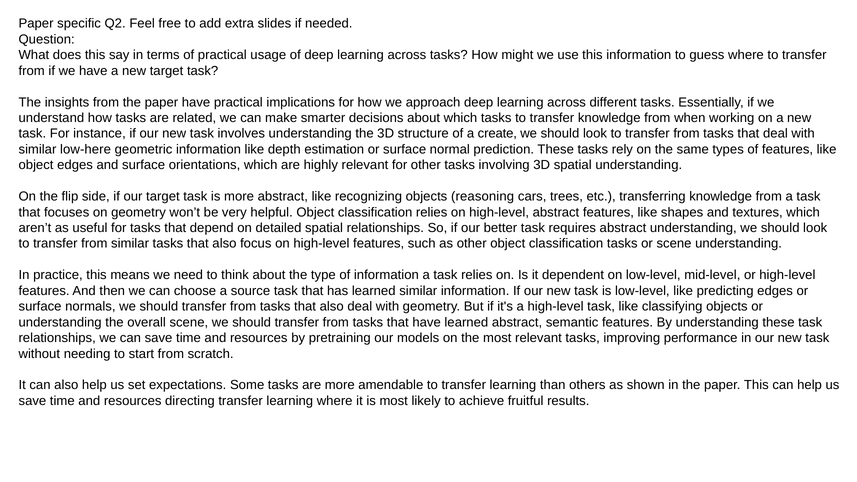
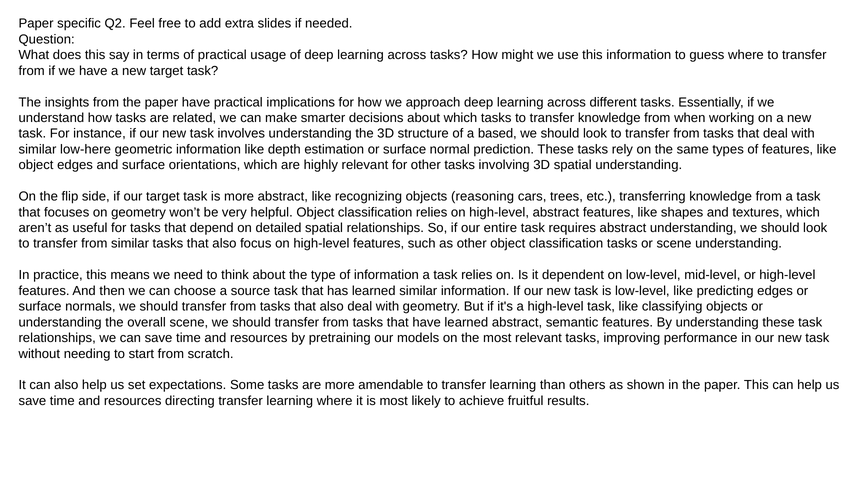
create: create -> based (497, 134)
better: better -> entire (500, 228)
